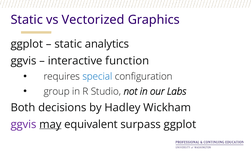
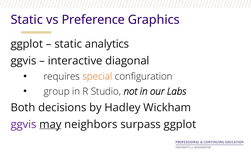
Vectorized: Vectorized -> Preference (93, 20)
function: function -> diagonal (127, 61)
special colour: blue -> orange (97, 76)
equivalent: equivalent -> neighbors (91, 124)
